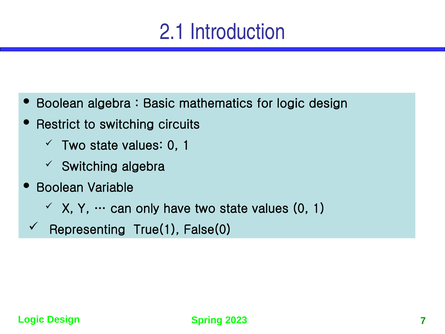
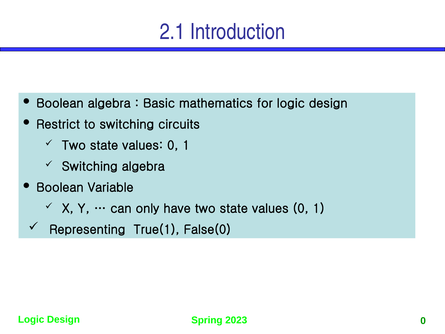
Design 7: 7 -> 0 (423, 321)
